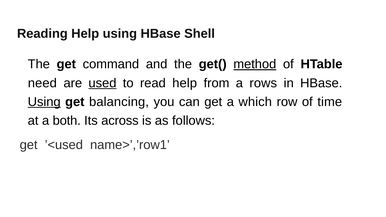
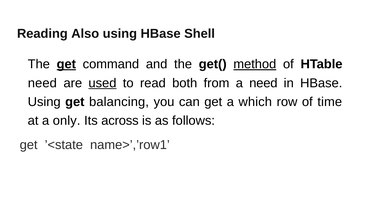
Reading Help: Help -> Also (85, 34)
get underline: none -> present (66, 64)
read help: help -> both (185, 83)
a rows: rows -> need (263, 83)
Using underline: present -> none (44, 102)
both: both -> only (67, 121)
’<used: ’<used -> ’<state (64, 145)
